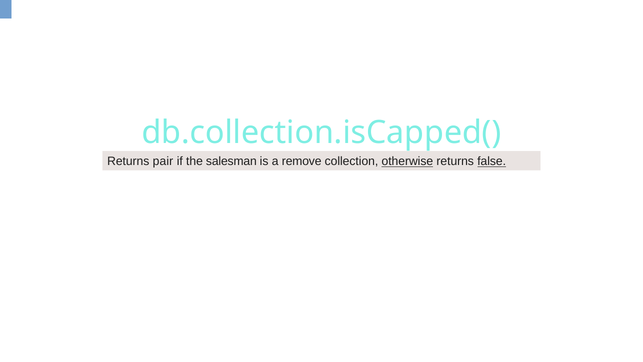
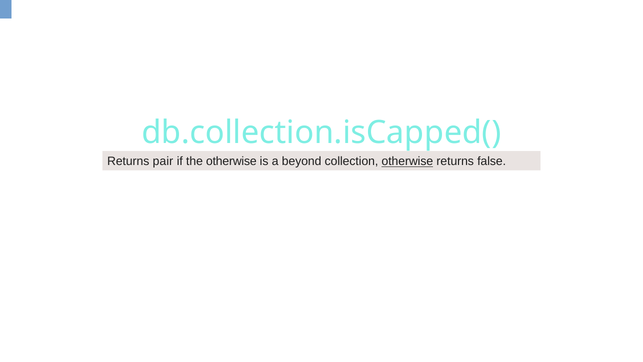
the salesman: salesman -> otherwise (231, 161)
remove: remove -> beyond (302, 161)
false underline: present -> none (492, 161)
